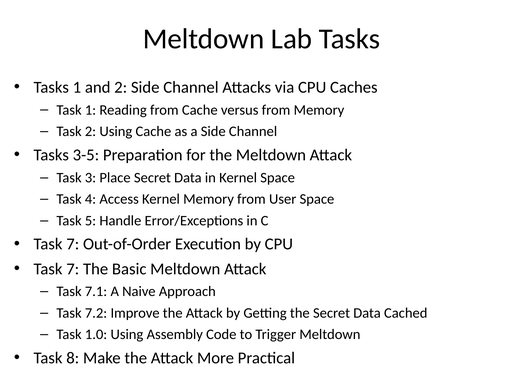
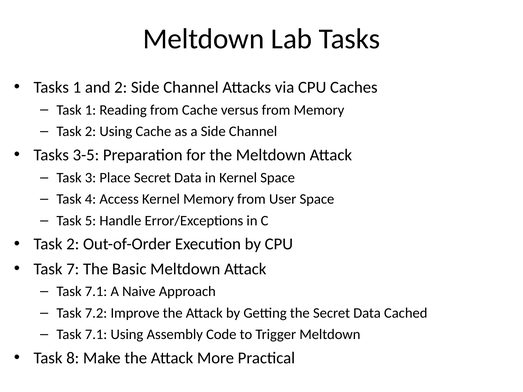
7: 7 -> 2 (73, 244)
1.0: 1.0 -> 7.1 (96, 335)
